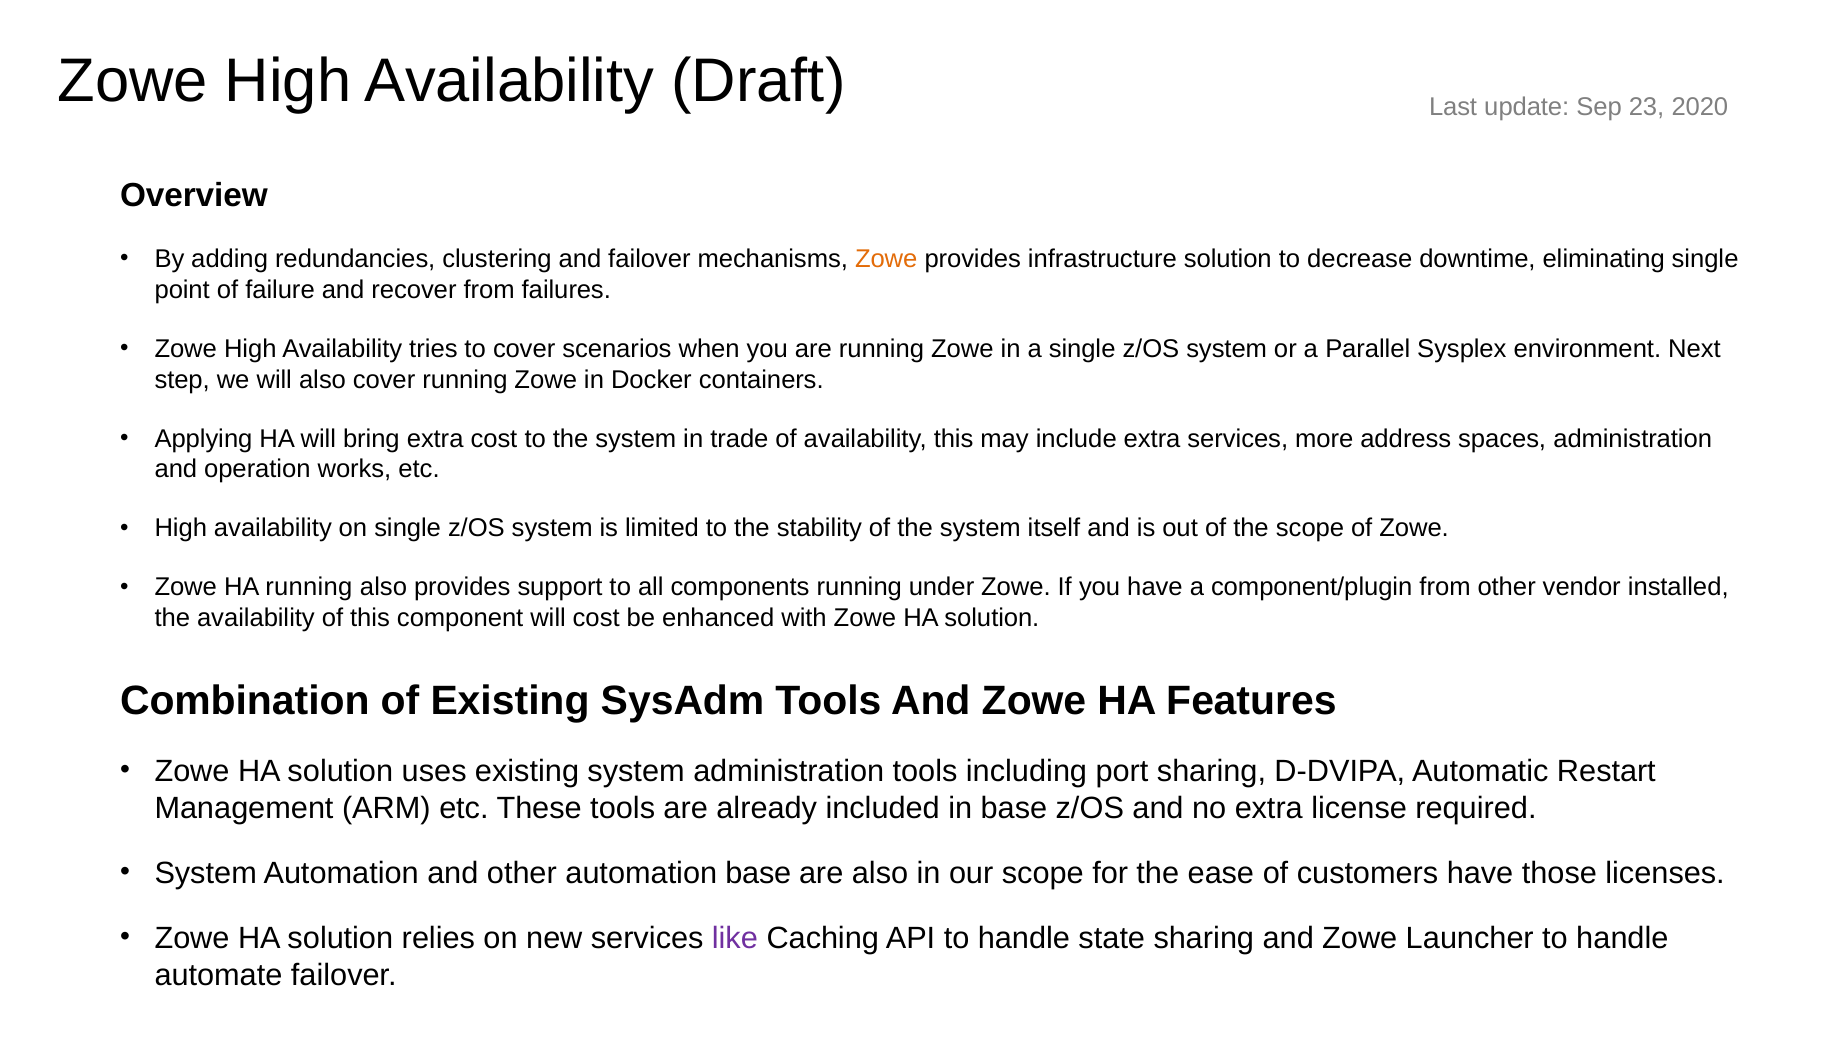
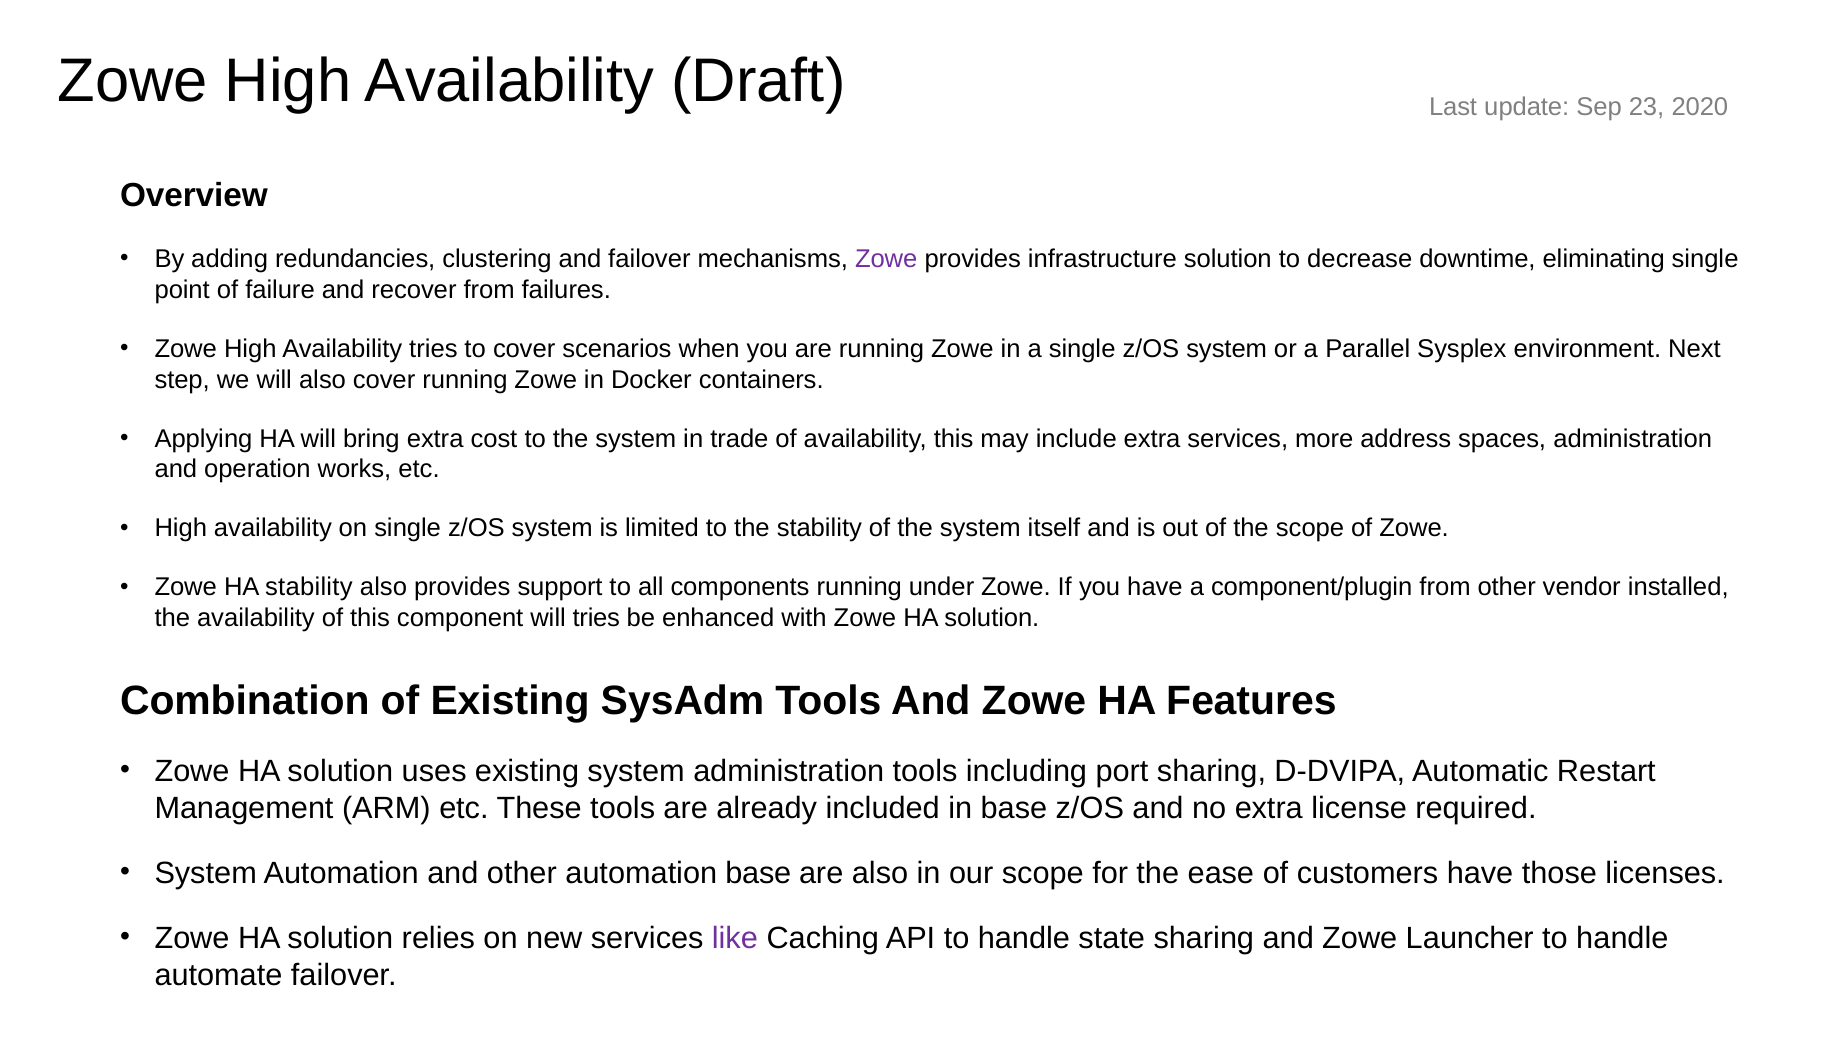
Zowe colour: orange -> purple (886, 259)
HA running: running -> stability (309, 587)
will cost: cost -> tries (596, 618)
